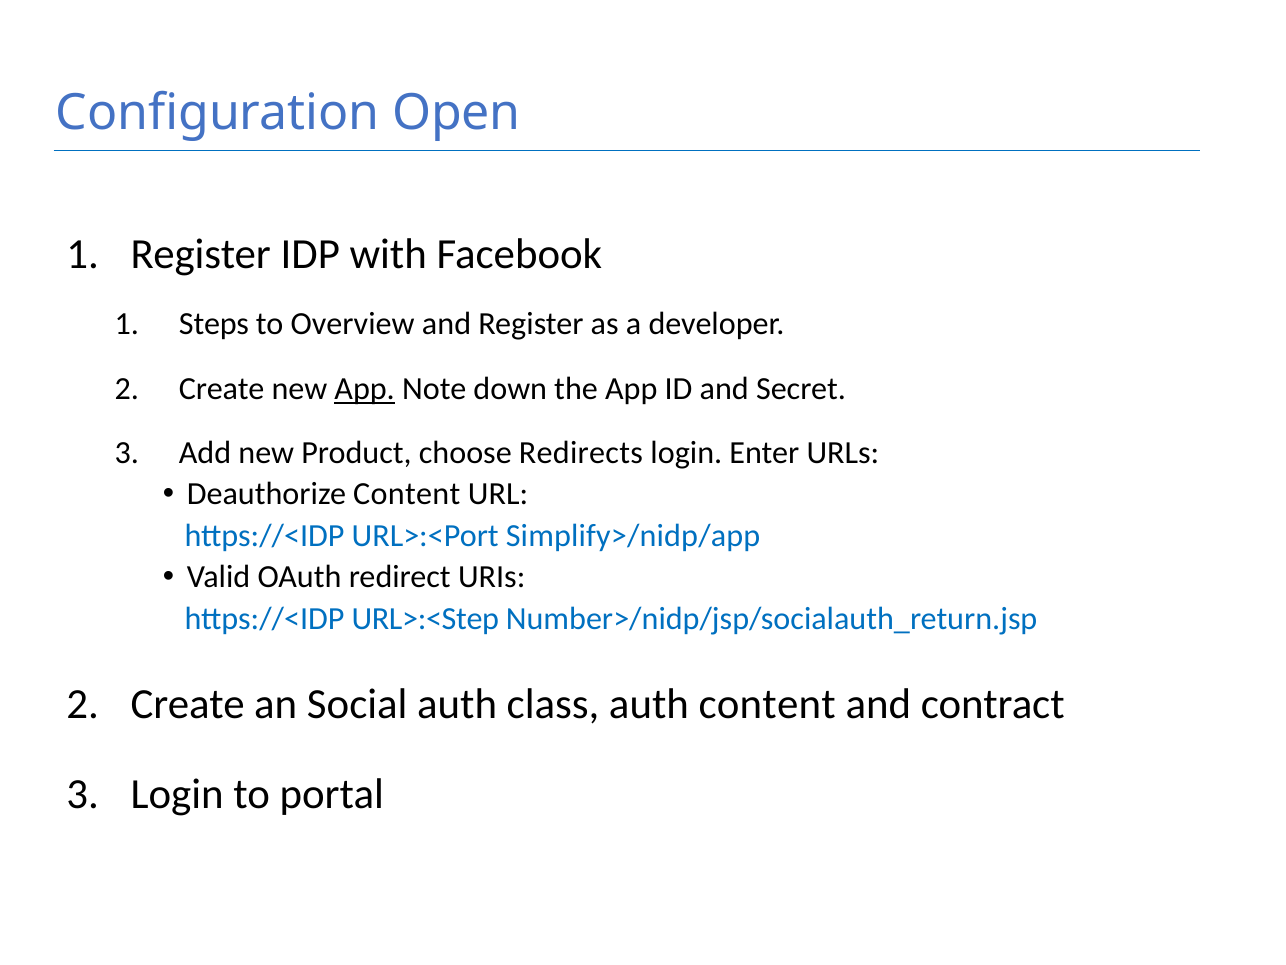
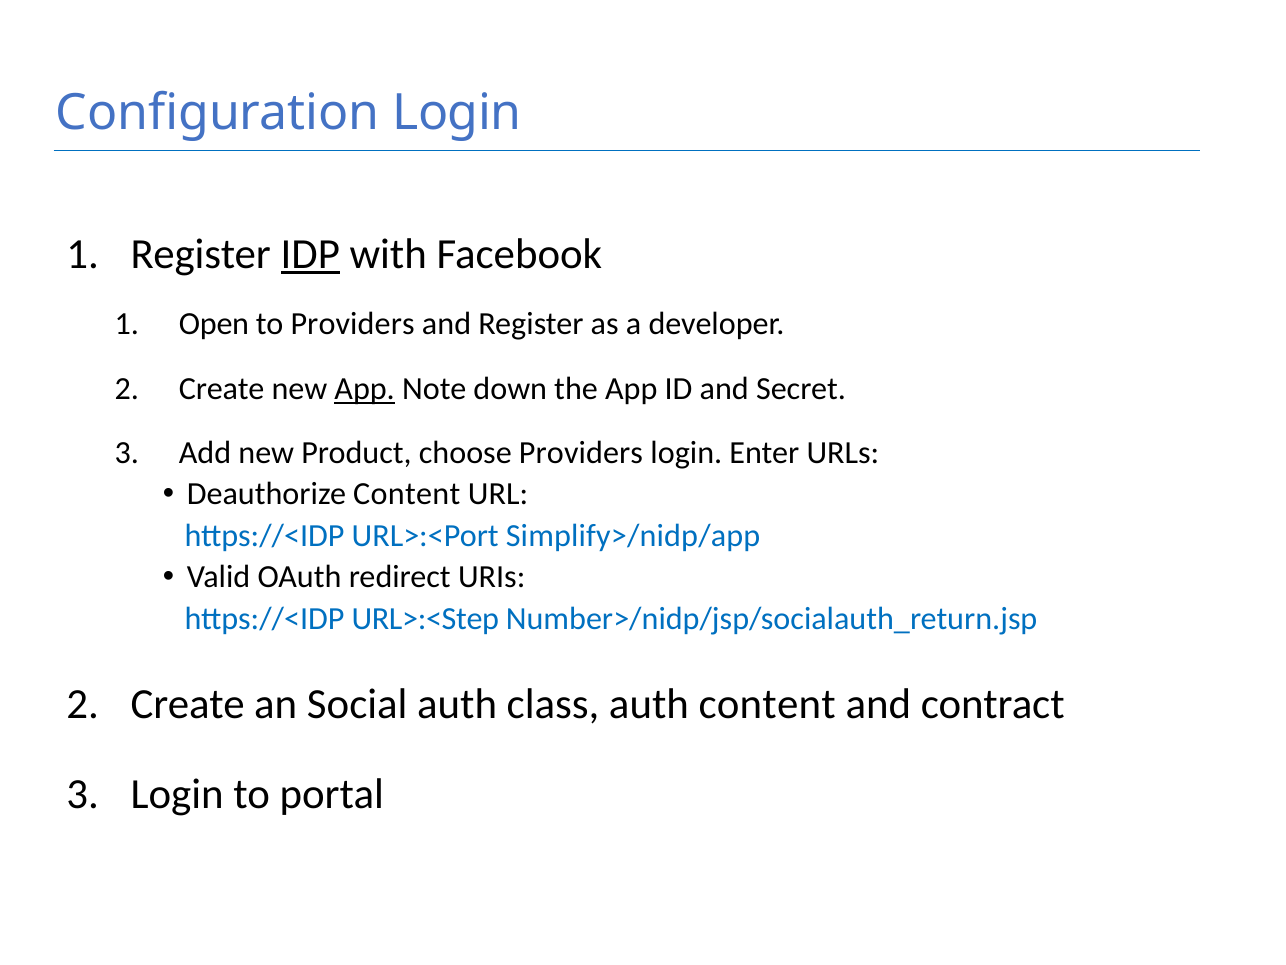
Configuration Open: Open -> Login (457, 113)
IDP underline: none -> present (310, 254)
Steps: Steps -> Open (214, 324)
to Overview: Overview -> Providers (353, 324)
choose Redirects: Redirects -> Providers (581, 453)
